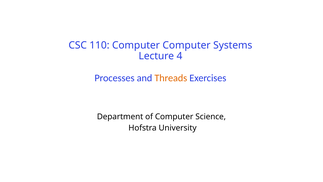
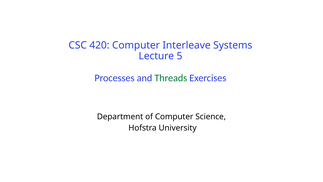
110: 110 -> 420 (99, 45)
Computer Computer: Computer -> Interleave (187, 45)
4: 4 -> 5 (179, 56)
Threads colour: orange -> green (171, 78)
